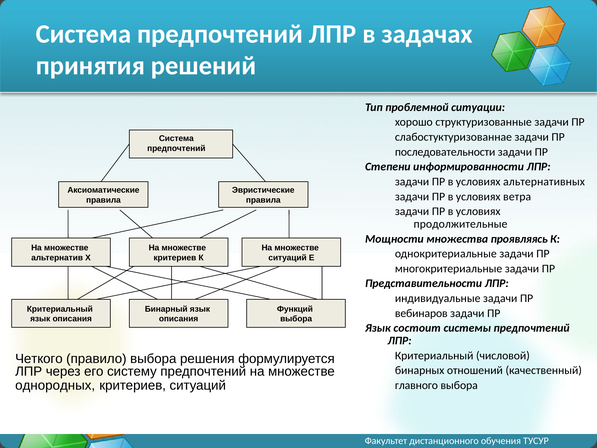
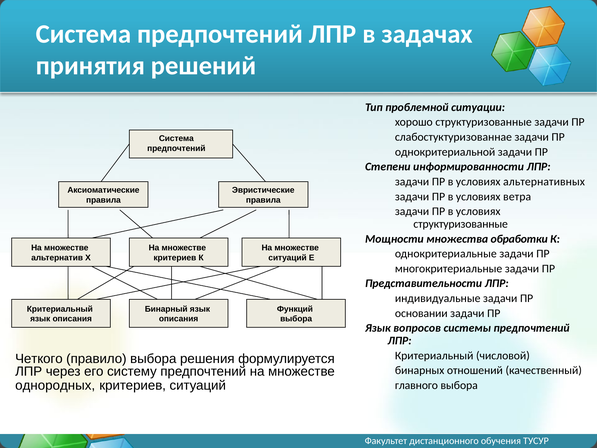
последовательности: последовательности -> однокритериальной (445, 152)
продолжительные: продолжительные -> структуризованные (461, 224)
проявляясь: проявляясь -> обработки (519, 239)
вебинаров: вебинаров -> основании (421, 313)
состоит: состоит -> вопросов (417, 328)
